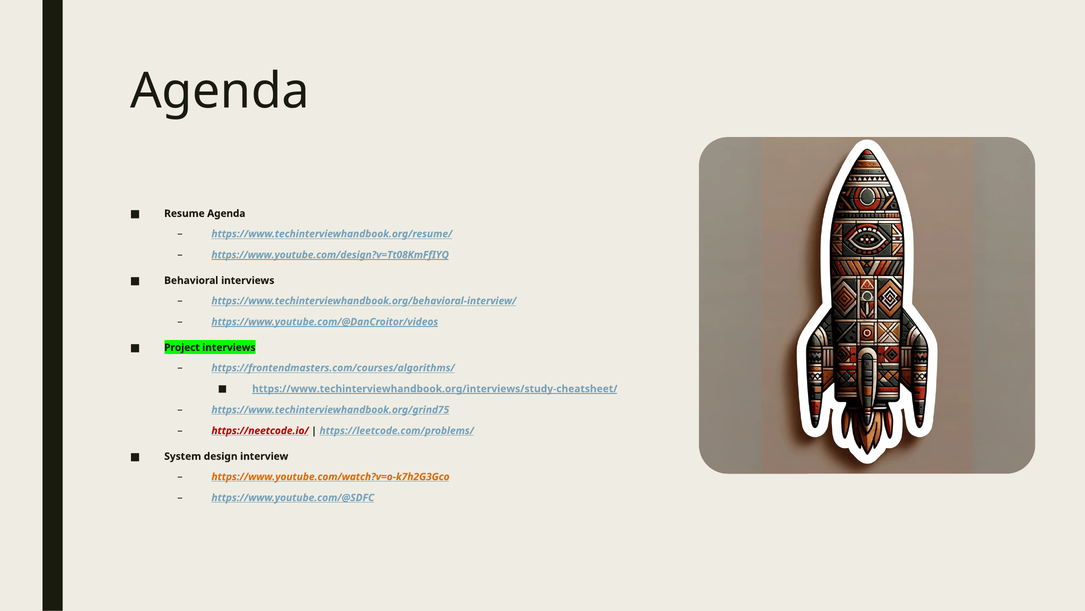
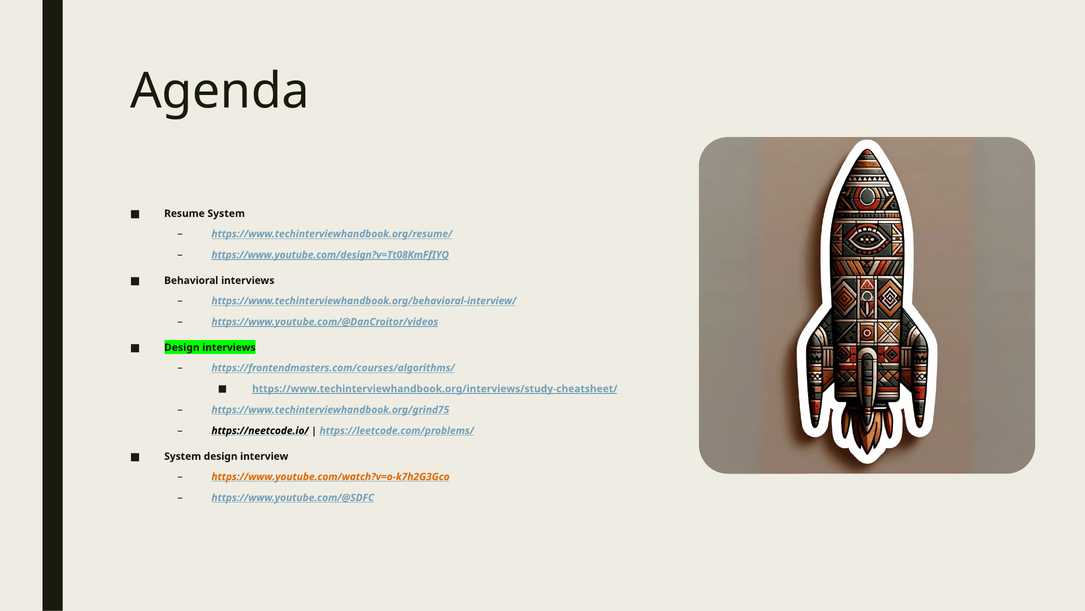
Resume Agenda: Agenda -> System (226, 213)
Project: Project -> Design (182, 347)
https://neetcode.io/ colour: red -> black (260, 430)
